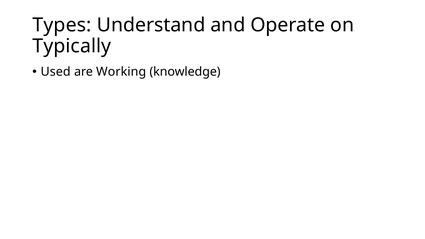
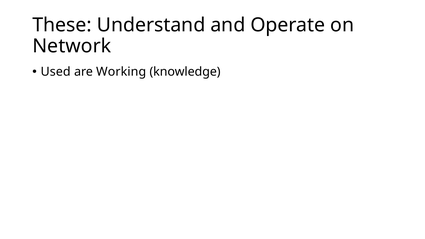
Types: Types -> These (62, 25)
Typically: Typically -> Network (72, 46)
